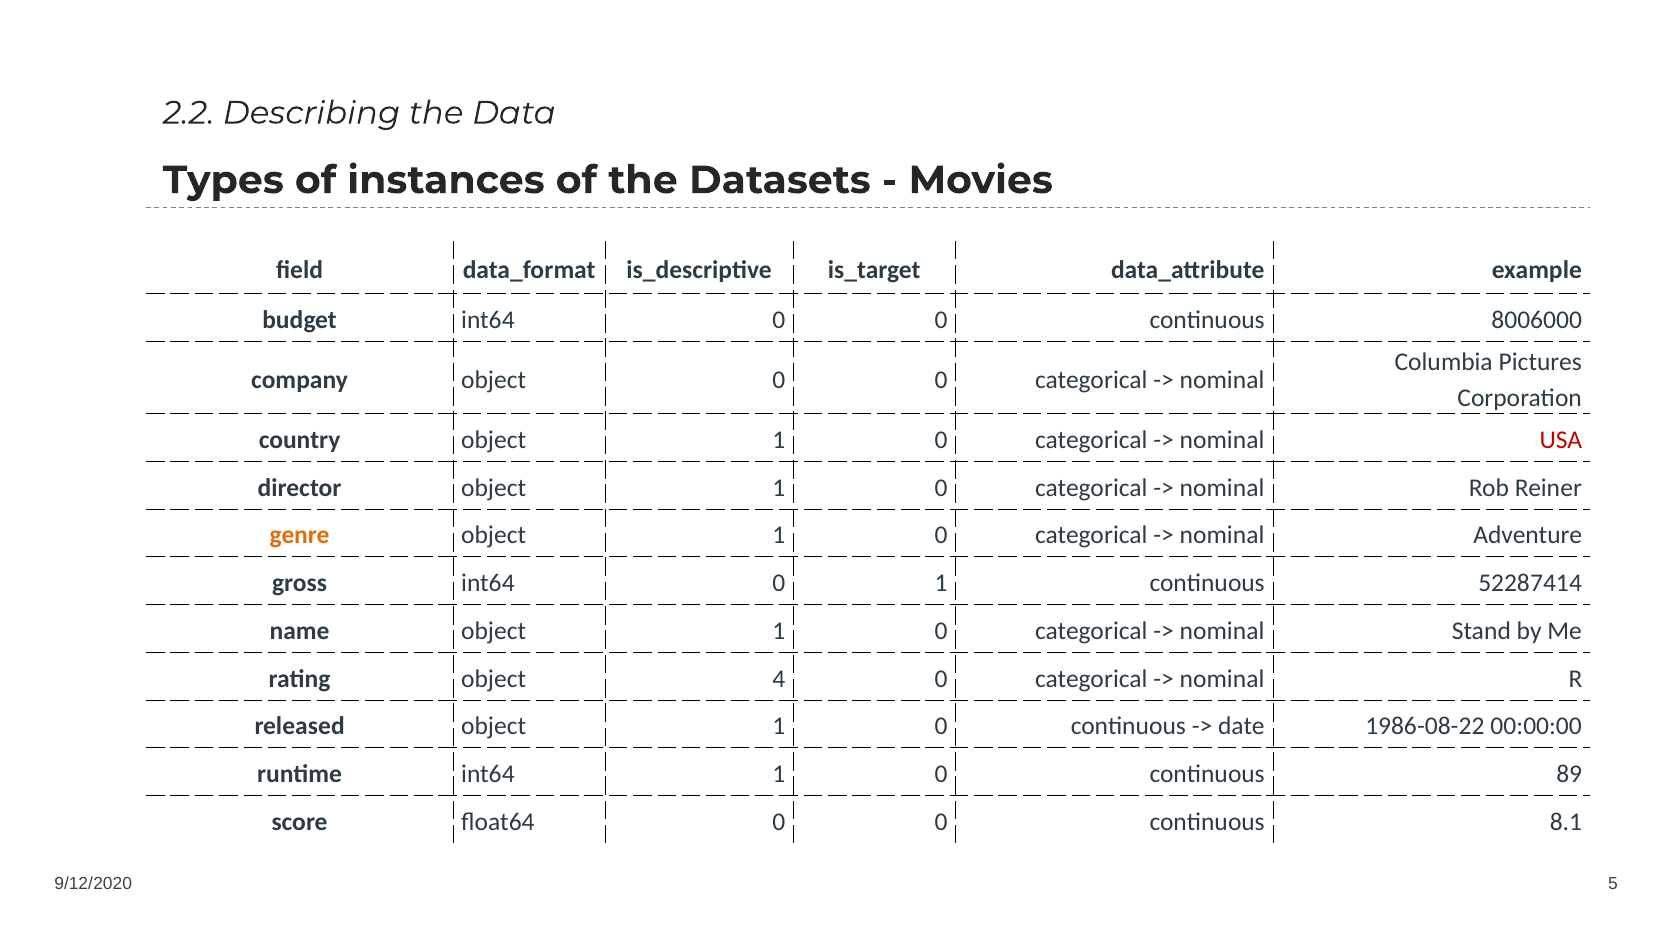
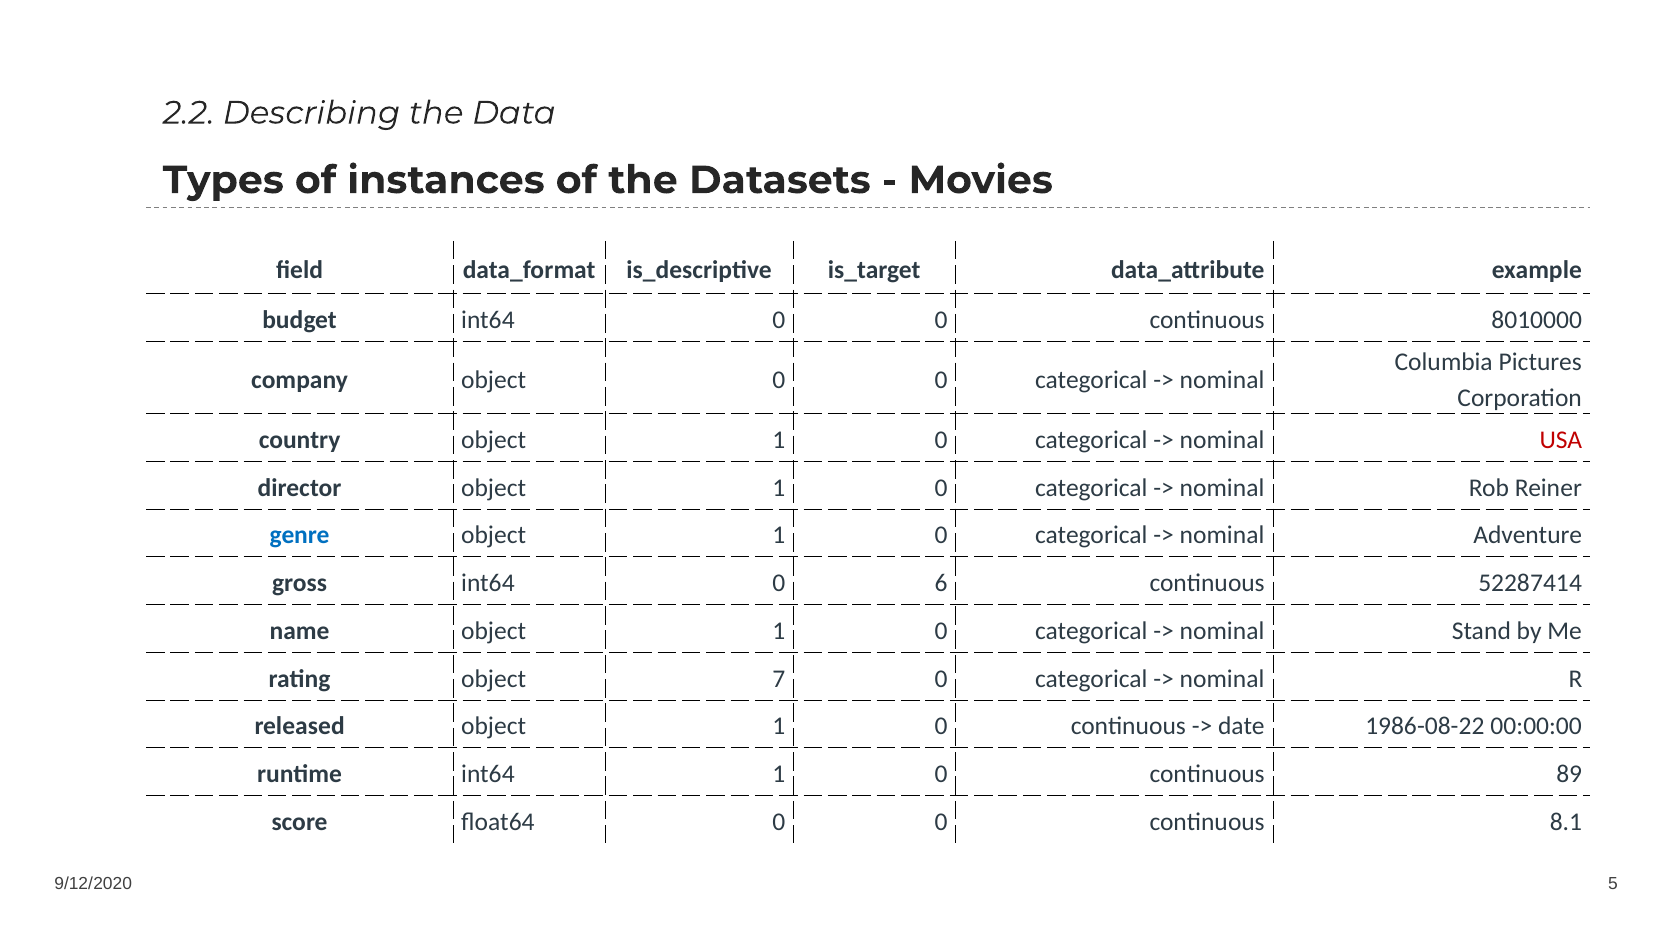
8006000: 8006000 -> 8010000 (1537, 320)
genre colour: orange -> blue (300, 536)
0 1: 1 -> 6 (941, 583)
4: 4 -> 7 (779, 679)
